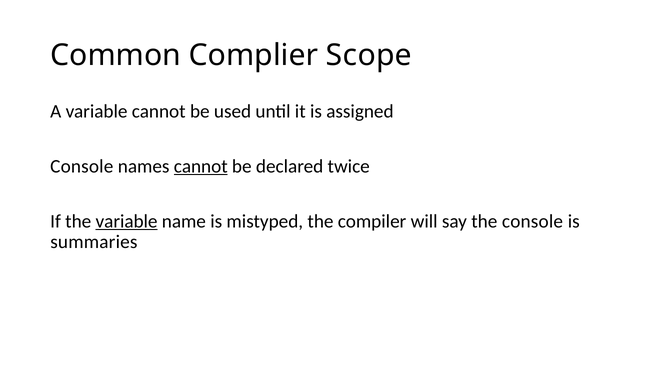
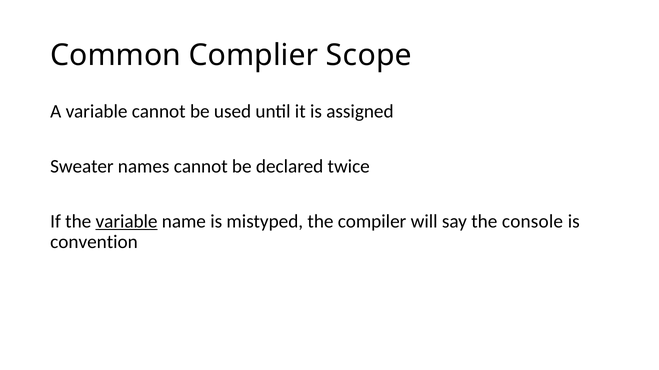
Console: Console -> Sweater (82, 167)
cannot underline: present -> none (201, 167)
summaries: summaries -> convention (94, 242)
